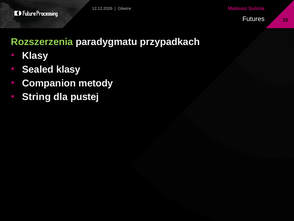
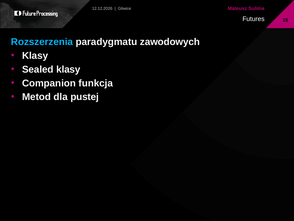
Rozszerzenia colour: light green -> light blue (42, 42)
przypadkach: przypadkach -> zawodowych (170, 42)
metody: metody -> funkcja (96, 83)
String: String -> Metod (36, 97)
